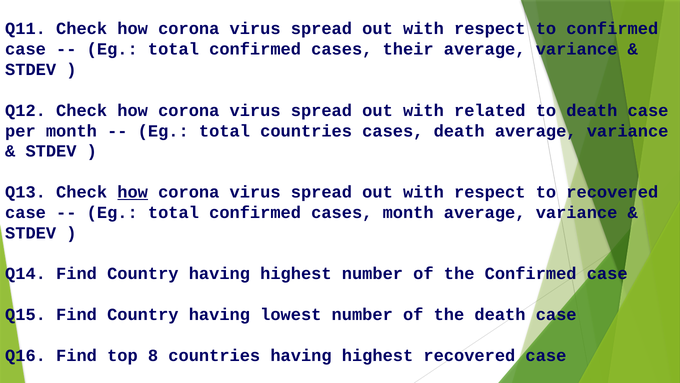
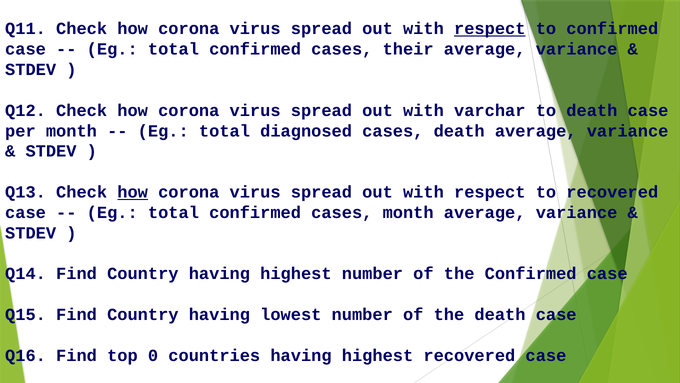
respect underline: none -> present (490, 29)
related: related -> varchar (490, 110)
total countries: countries -> diagnosed (306, 131)
8: 8 -> 0 (153, 355)
